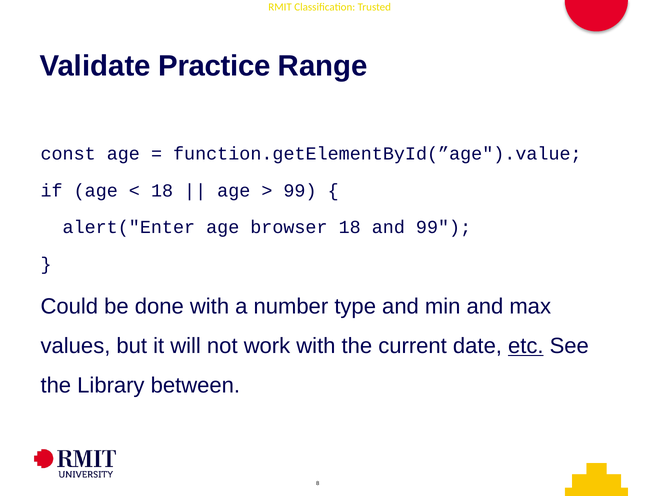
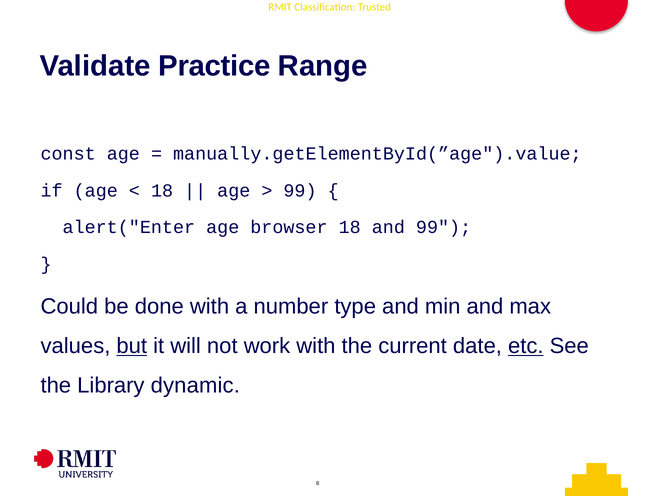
function.getElementById(”age").value: function.getElementById(”age").value -> manually.getElementById(”age").value (377, 154)
but underline: none -> present (132, 346)
between: between -> dynamic (195, 385)
